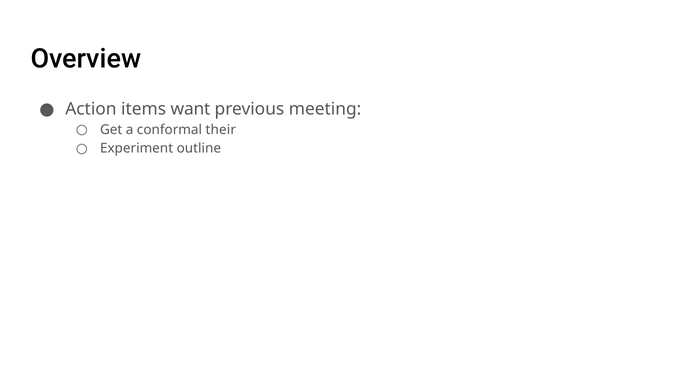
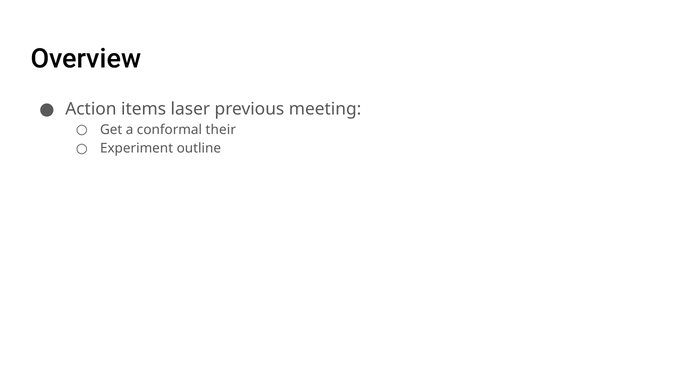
want: want -> laser (190, 109)
